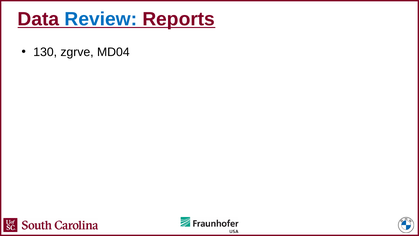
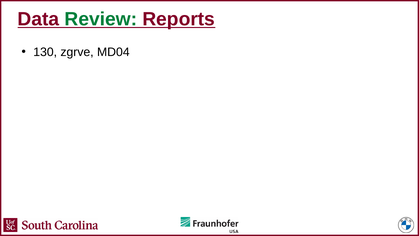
Review colour: blue -> green (101, 19)
